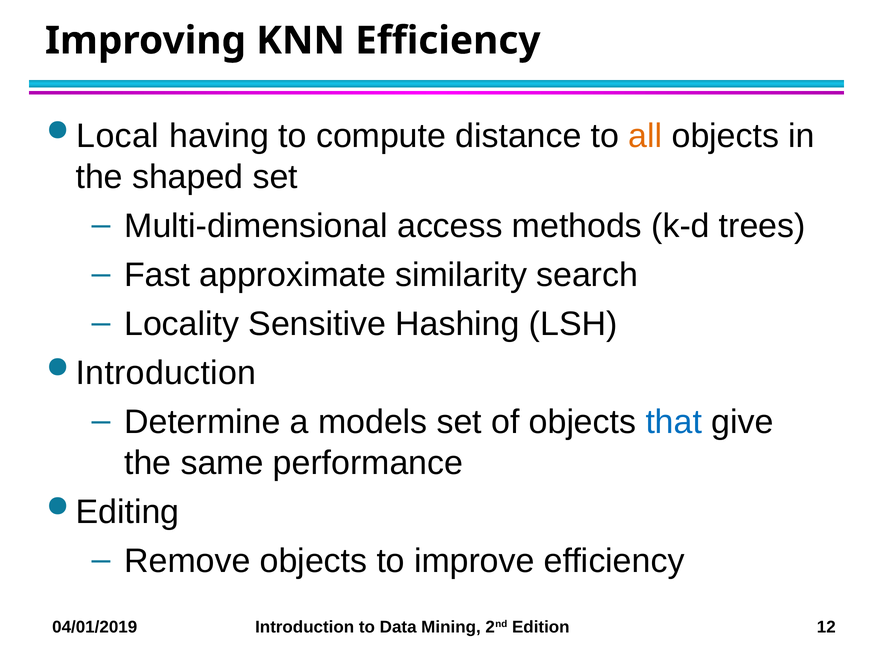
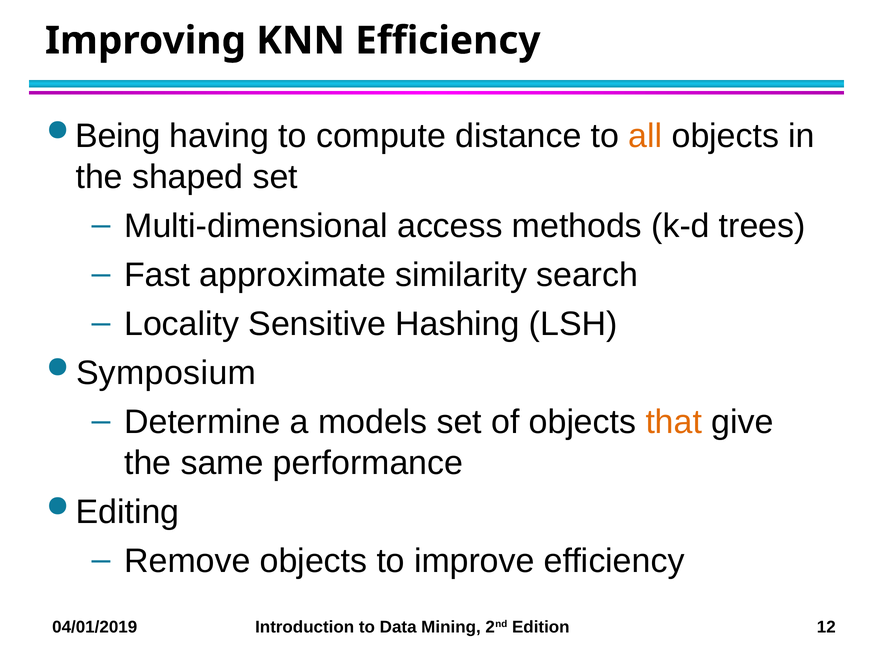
Local: Local -> Being (118, 136)
Introduction: Introduction -> Symposium (166, 373)
that colour: blue -> orange (674, 422)
